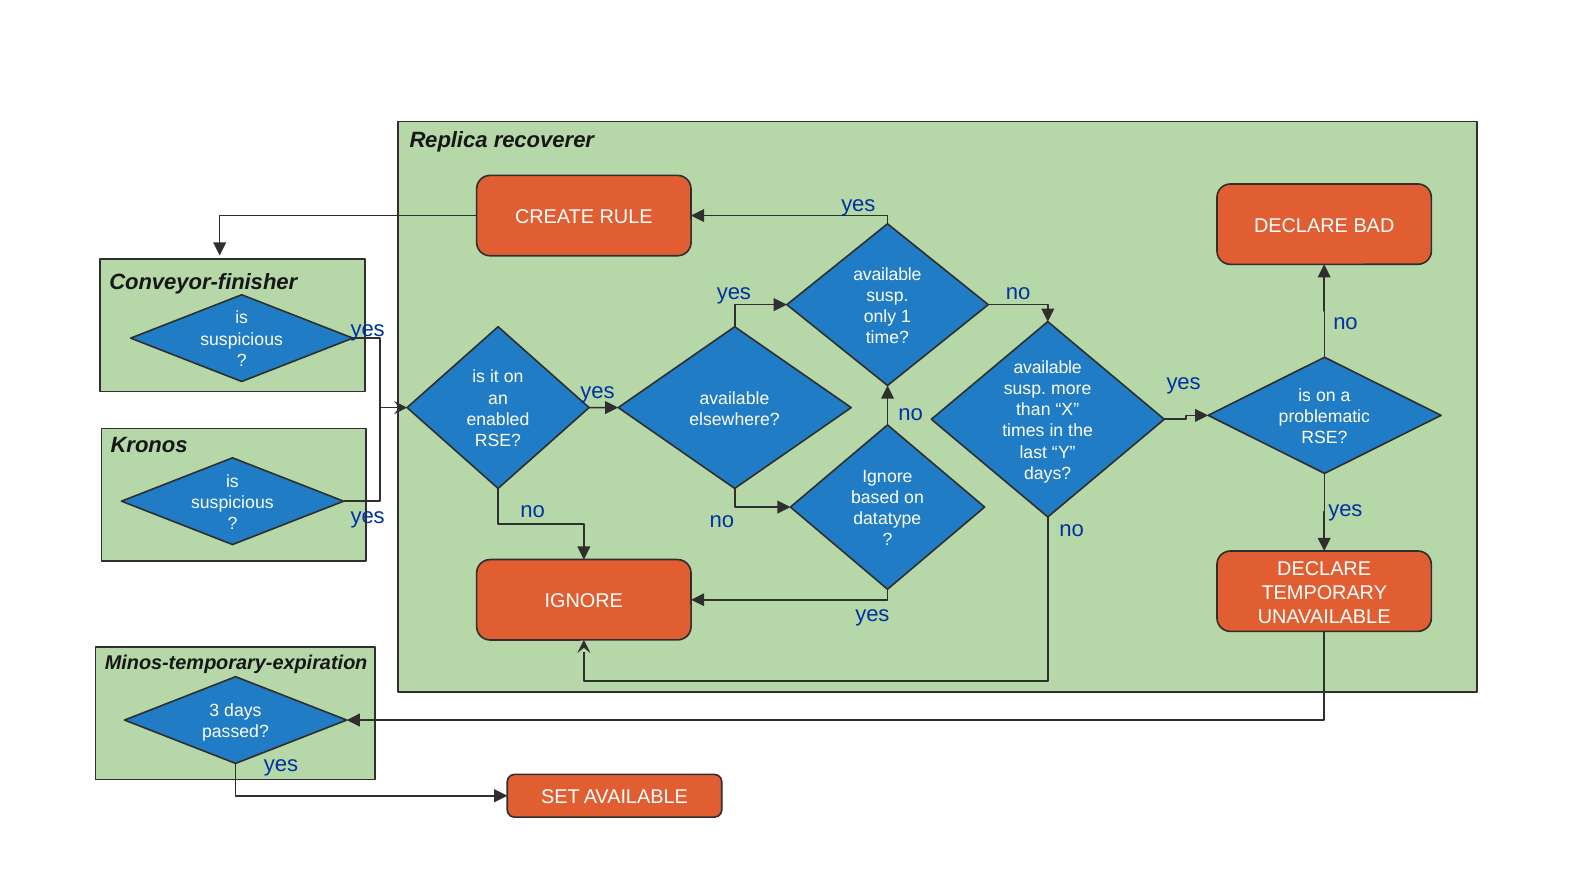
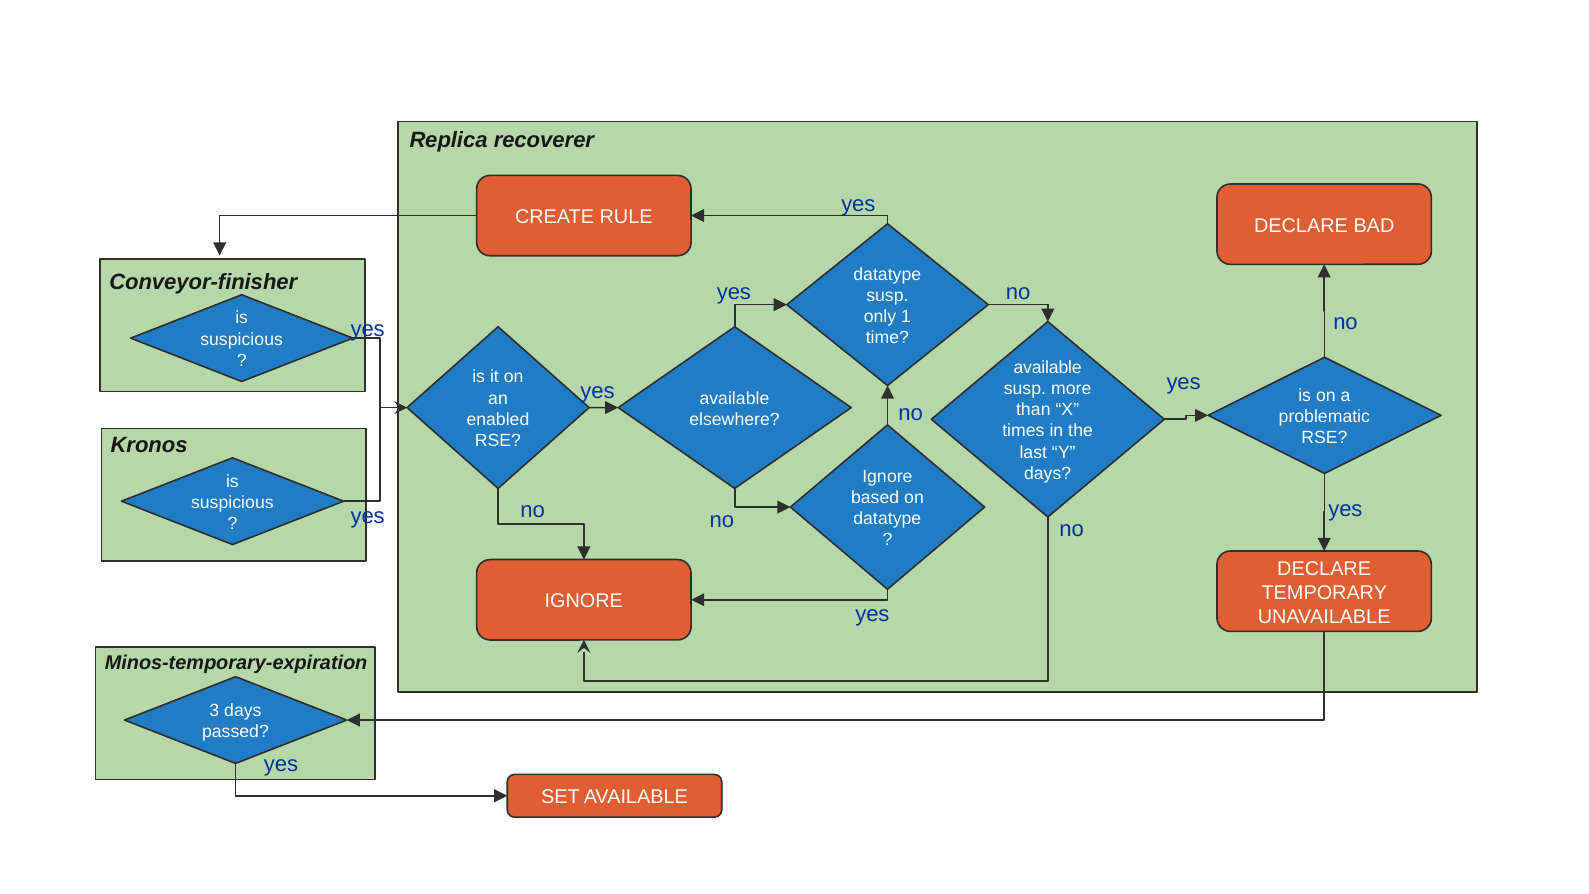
available: available -> datatype (887, 274)
